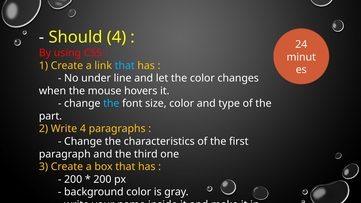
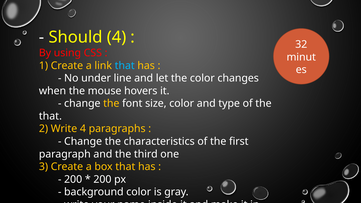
24: 24 -> 32 (301, 44)
the colour: light blue -> yellow (111, 104)
part: part -> that (50, 116)
